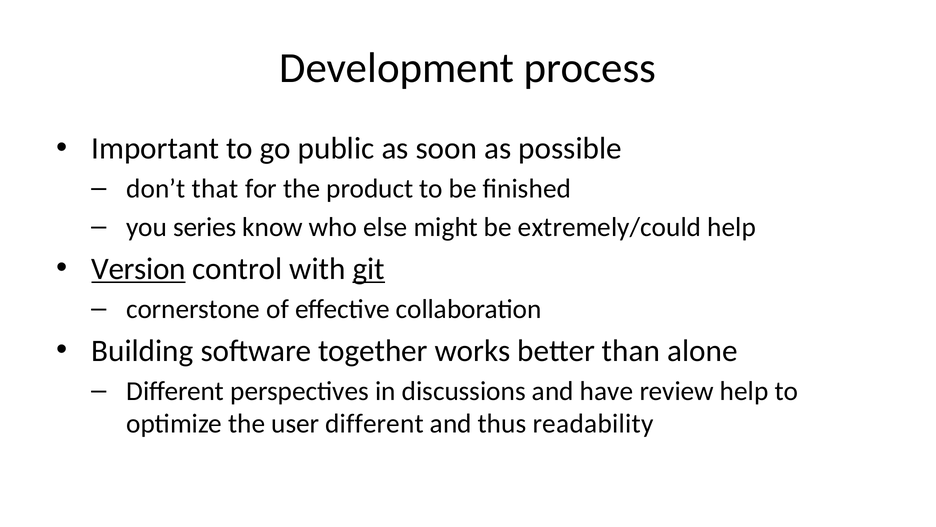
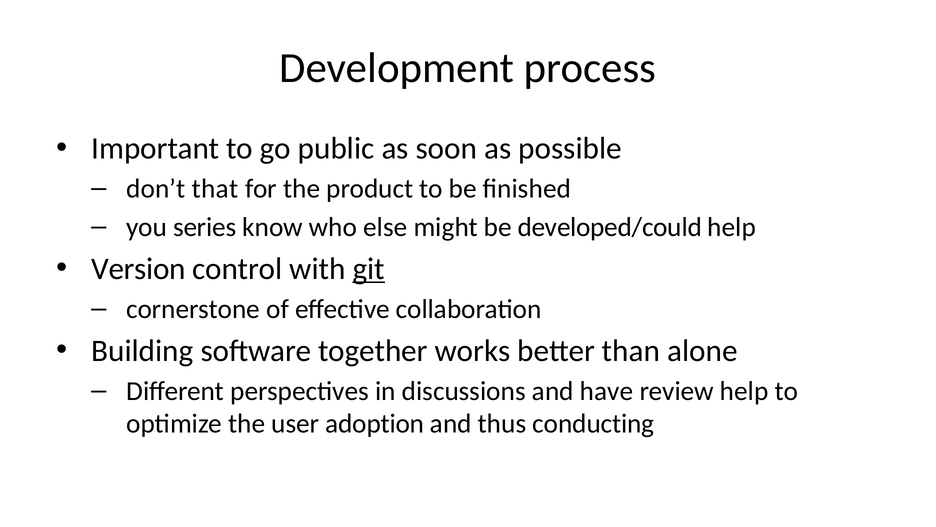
extremely/could: extremely/could -> developed/could (610, 227)
Version underline: present -> none (138, 269)
user different: different -> adoption (375, 423)
readability: readability -> conducting (593, 423)
